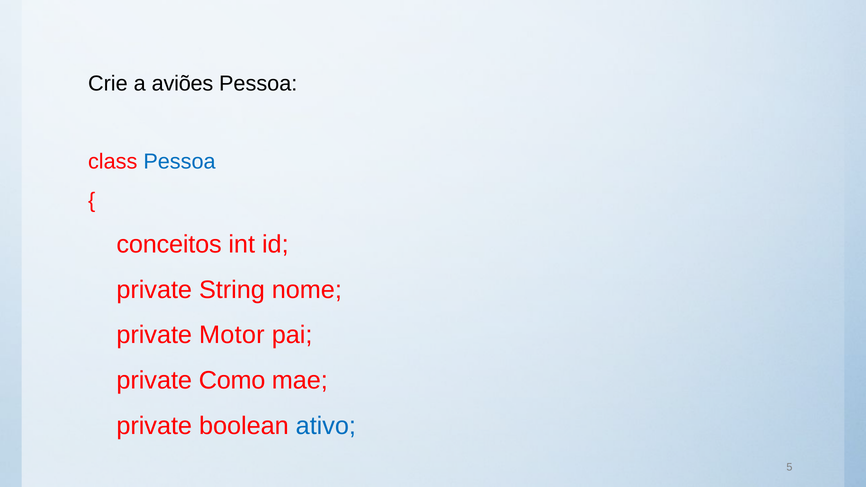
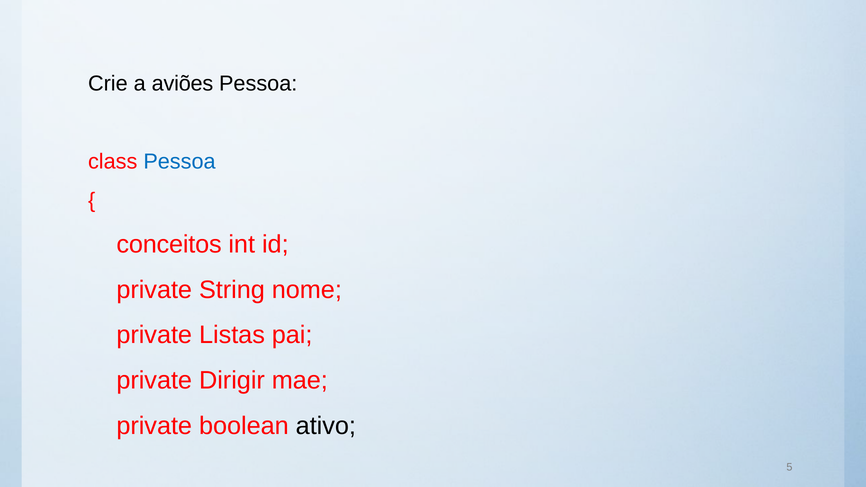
Motor: Motor -> Listas (232, 335)
Como: Como -> Dirigir (232, 381)
ativo colour: blue -> black (326, 426)
